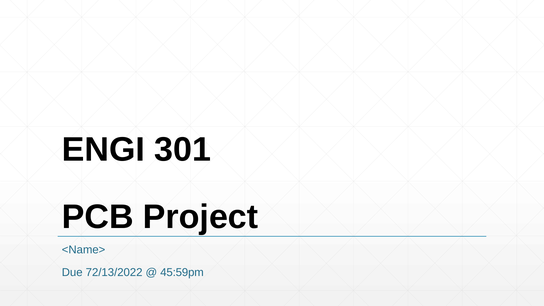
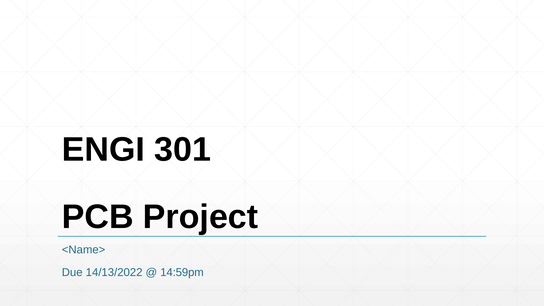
72/13/2022: 72/13/2022 -> 14/13/2022 (114, 273)
45:59pm: 45:59pm -> 14:59pm (182, 273)
